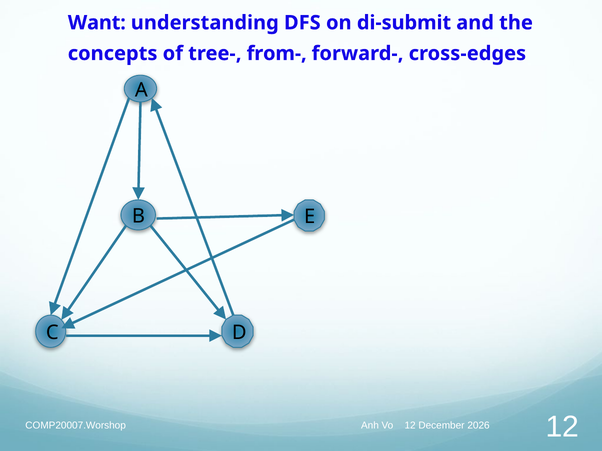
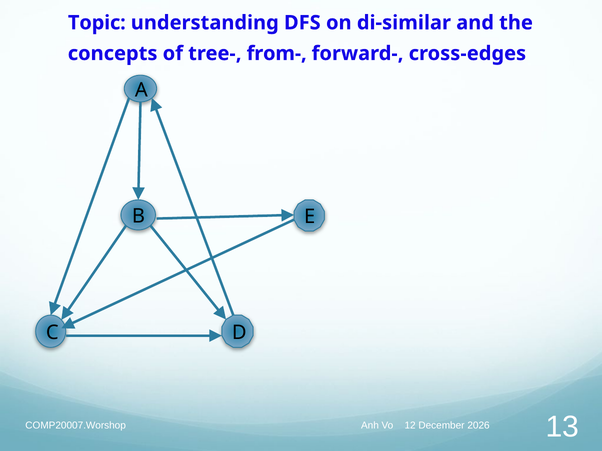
Want: Want -> Topic (97, 23)
di-submit: di-submit -> di-similar (404, 23)
COMP20007.Worshop 12: 12 -> 13 (562, 427)
